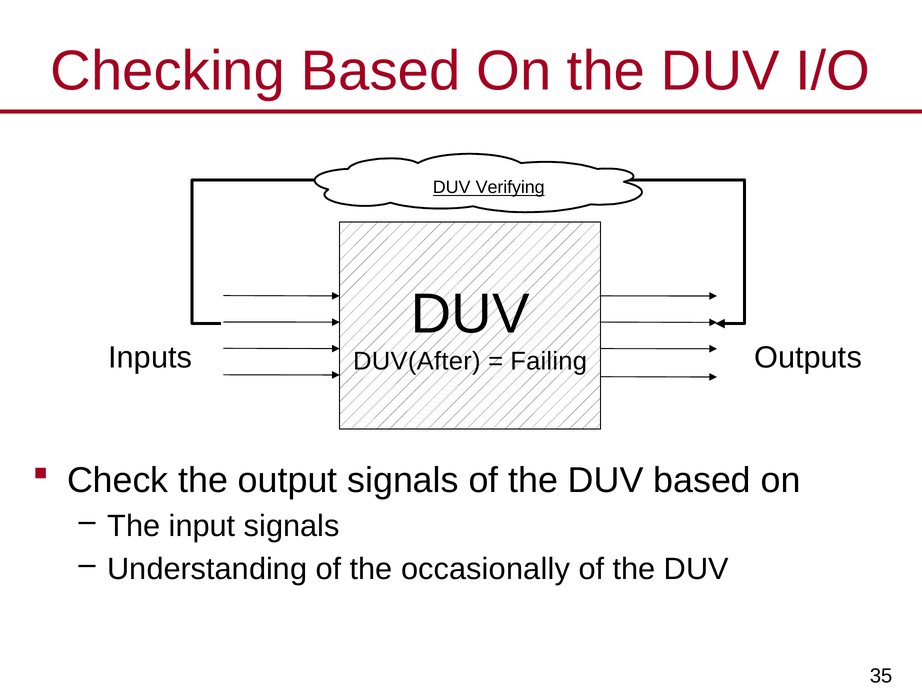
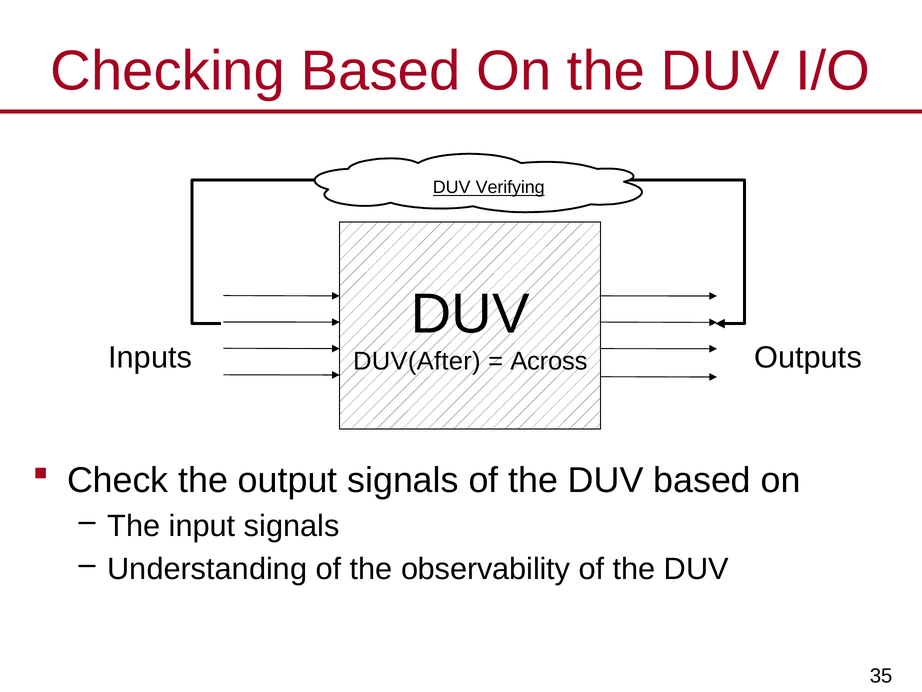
Failing: Failing -> Across (549, 361)
occasionally: occasionally -> observability (486, 569)
